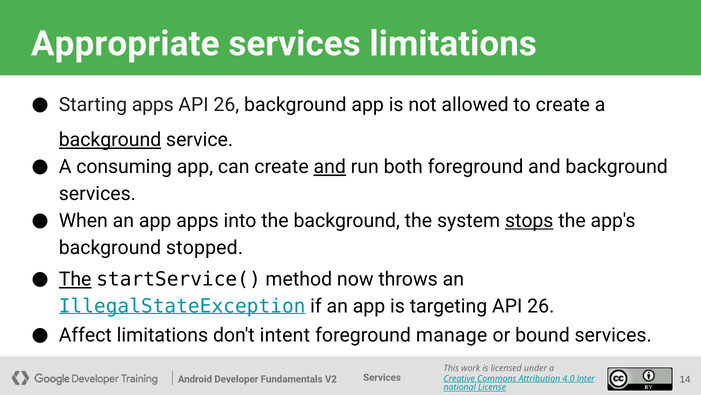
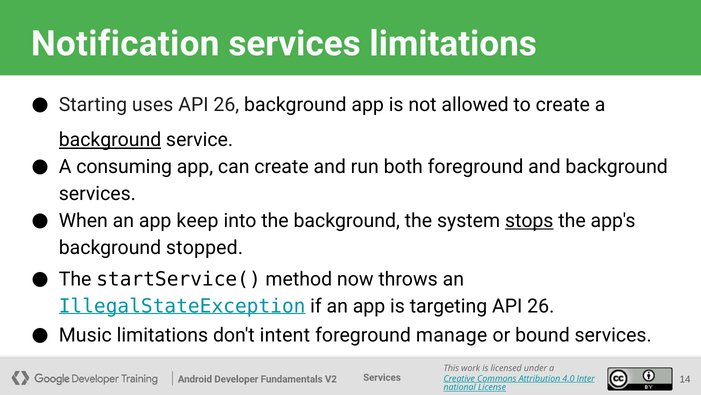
Appropriate: Appropriate -> Notification (125, 44)
Starting apps: apps -> uses (153, 105)
and underline: present -> none (330, 167)
app apps: apps -> keep (197, 220)
The underline: present -> none (75, 279)
Affect: Affect -> Music (85, 335)
